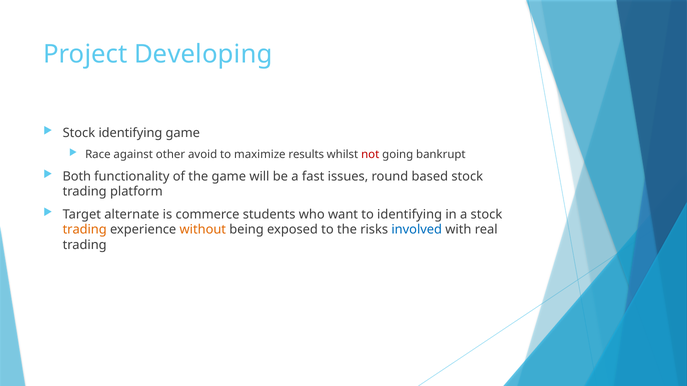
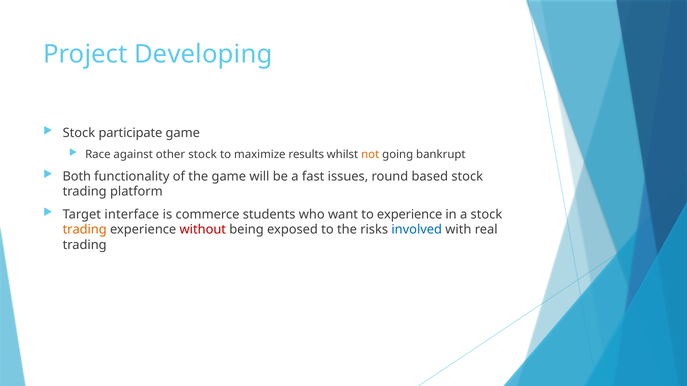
Stock identifying: identifying -> participate (130, 133)
other avoid: avoid -> stock (203, 155)
not colour: red -> orange (370, 155)
alternate: alternate -> interface (132, 215)
to identifying: identifying -> experience (410, 215)
without colour: orange -> red (203, 230)
